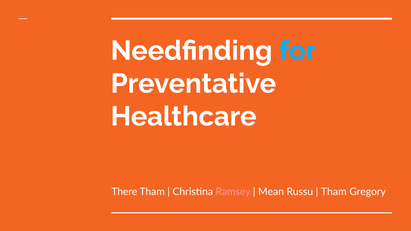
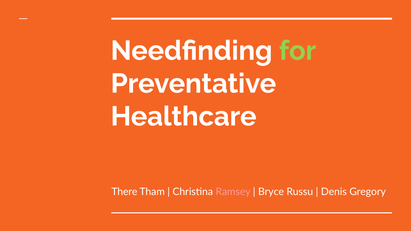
for colour: light blue -> light green (298, 51)
Mean: Mean -> Bryce (271, 192)
Tham: Tham -> Denis (334, 192)
